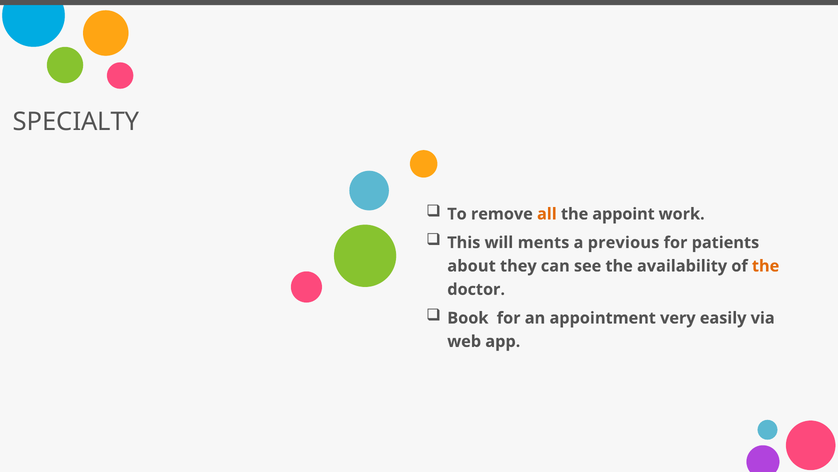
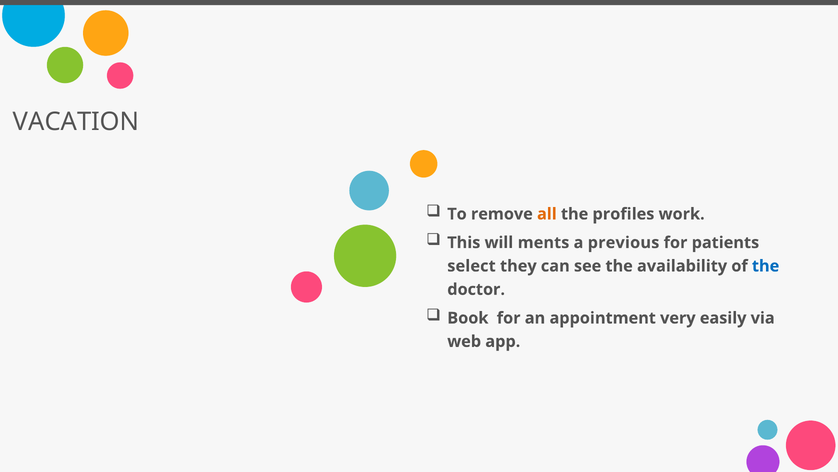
SPECIALTY: SPECIALTY -> VACATION (76, 122)
appoint: appoint -> profiles (623, 214)
about: about -> select (472, 266)
the colour: orange -> blue (766, 266)
